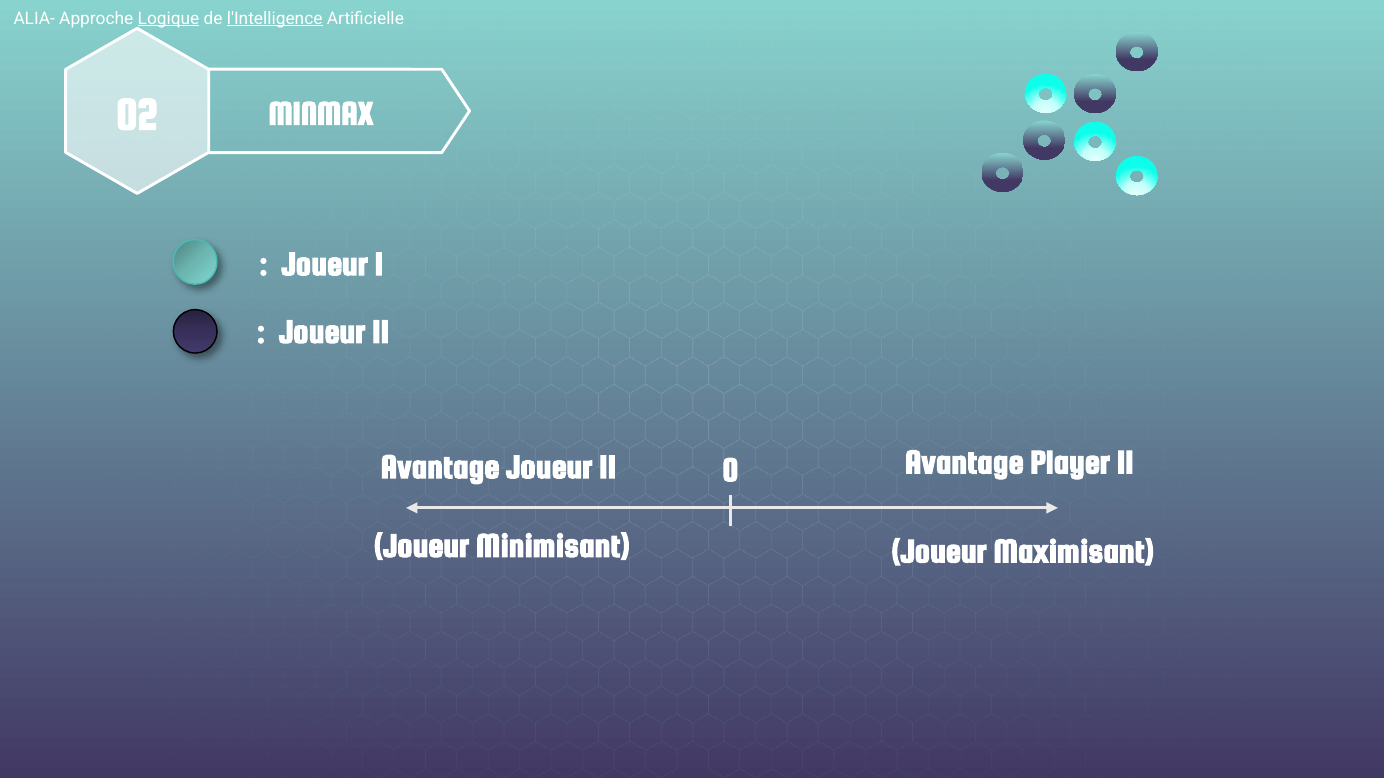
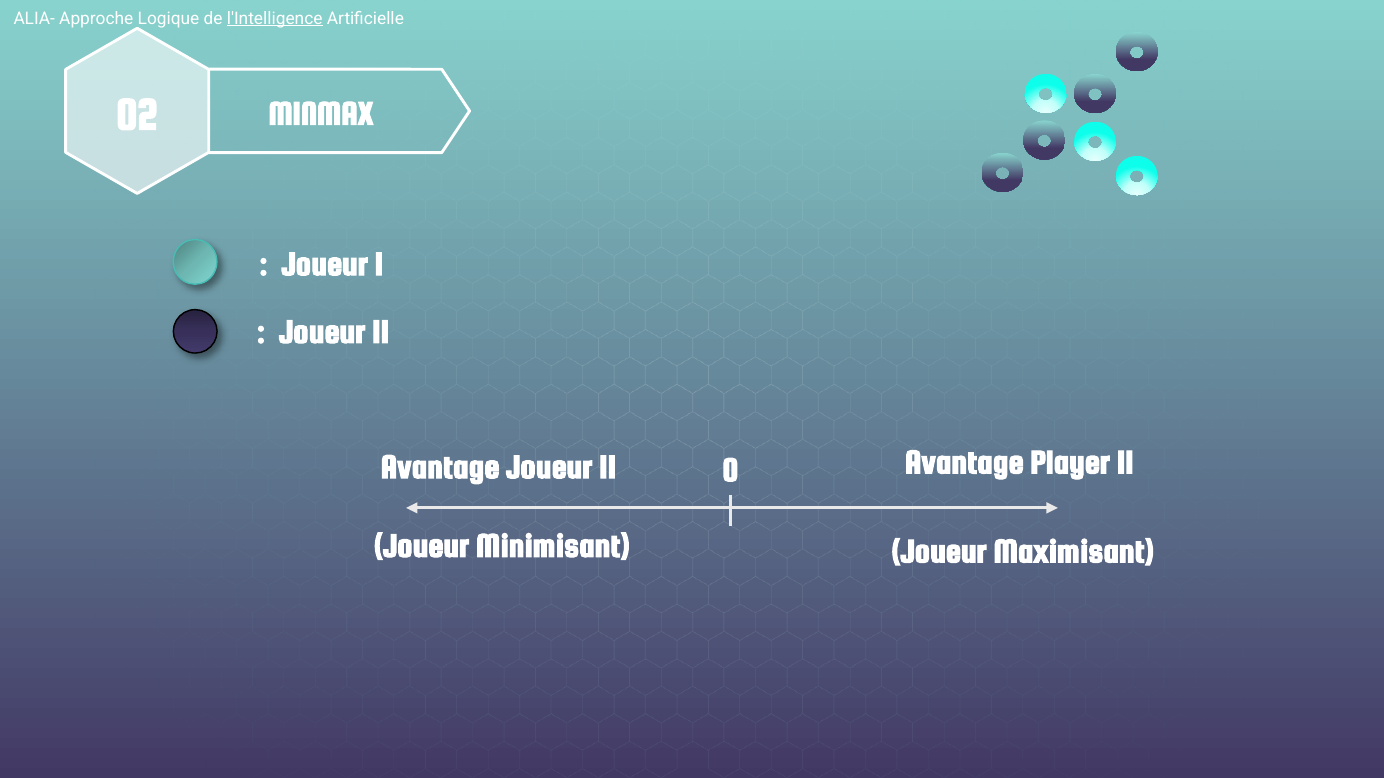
Logique underline: present -> none (169, 18)
